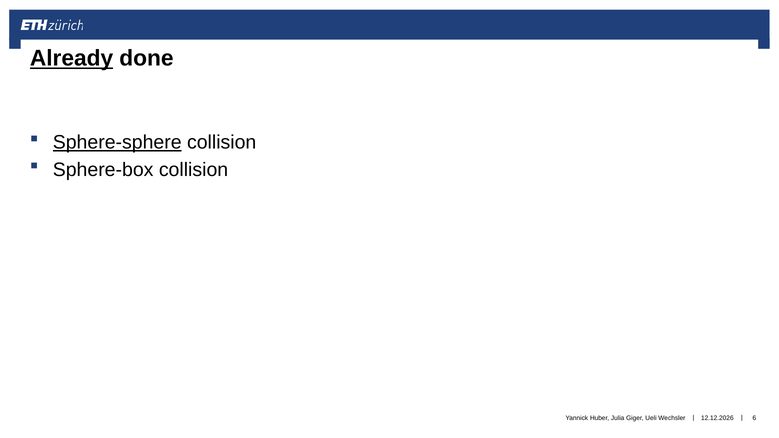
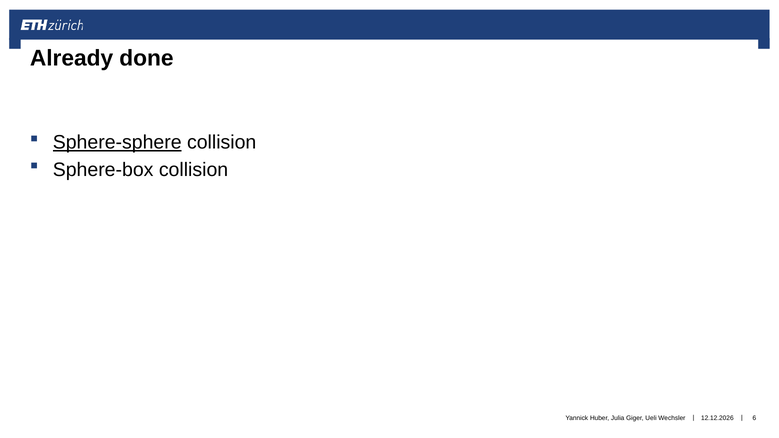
Already underline: present -> none (72, 58)
